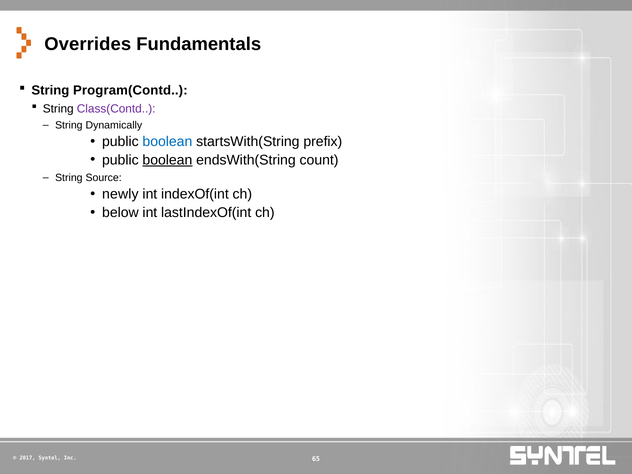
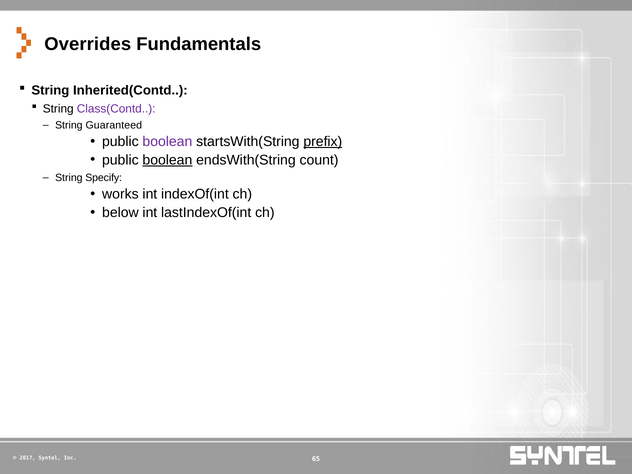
Program(Contd: Program(Contd -> Inherited(Contd (130, 91)
Dynamically: Dynamically -> Guaranteed (114, 125)
boolean colour: blue -> purple (167, 142)
prefix underline: none -> present (323, 142)
Source: Source -> Specify (104, 178)
newly: newly -> works (120, 194)
